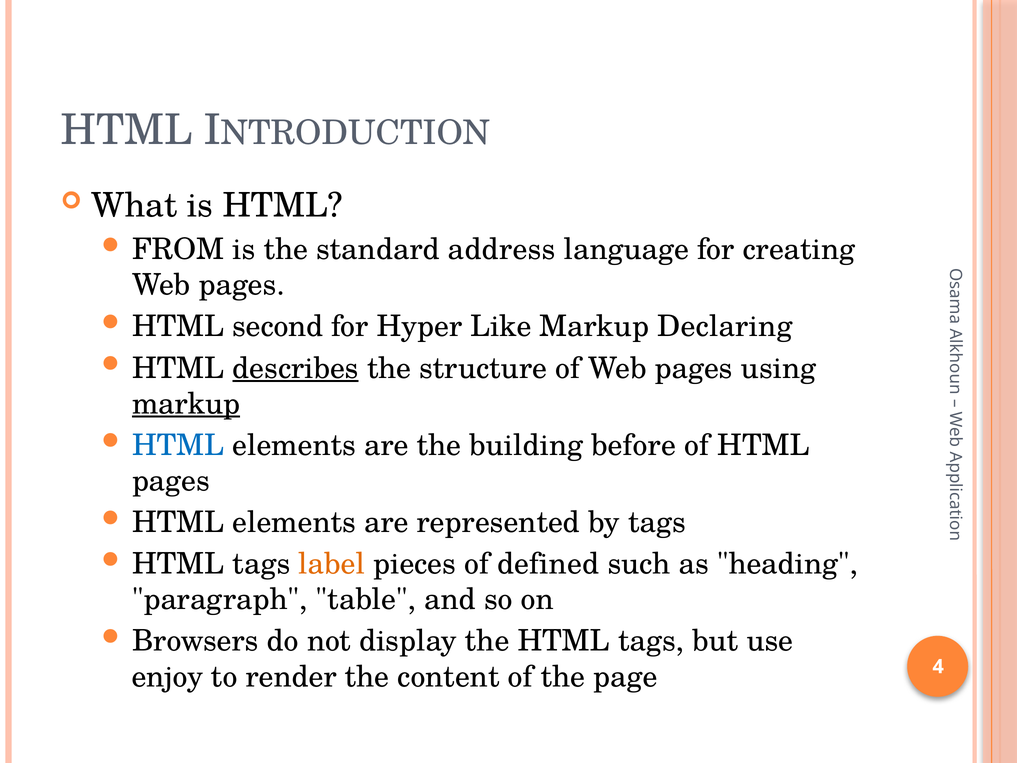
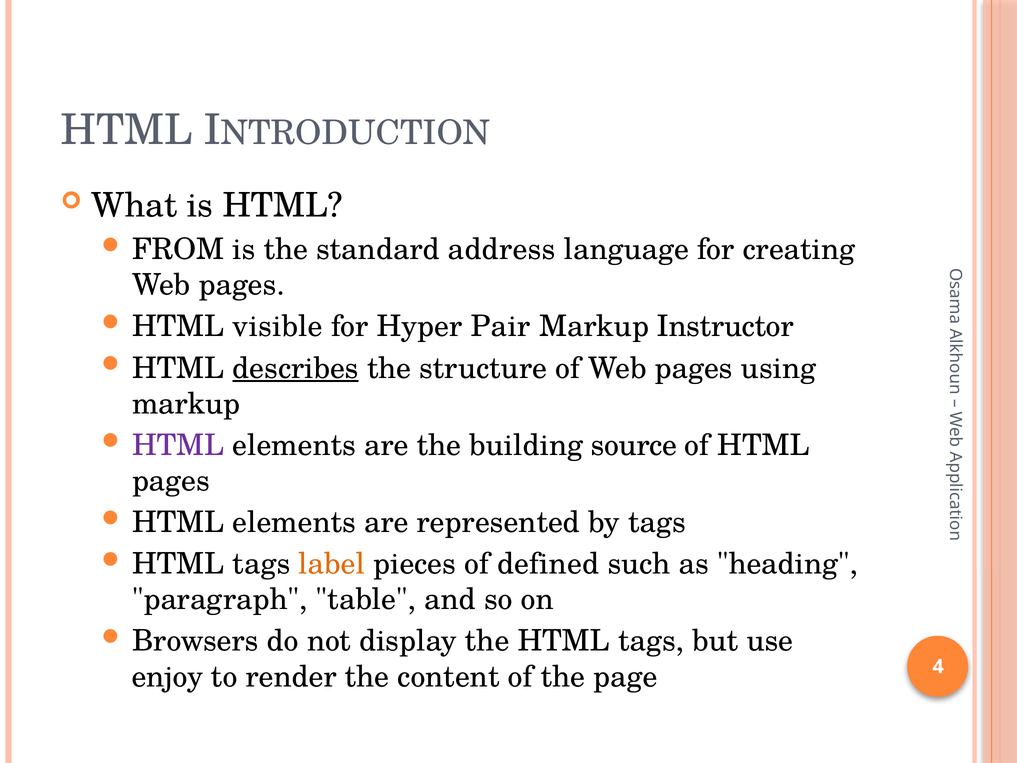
second: second -> visible (278, 327)
Like: Like -> Pair (501, 327)
Declaring: Declaring -> Instructor (725, 327)
markup underline: present -> none (186, 404)
HTML colour: blue -> purple (178, 445)
before: before -> source (634, 445)
